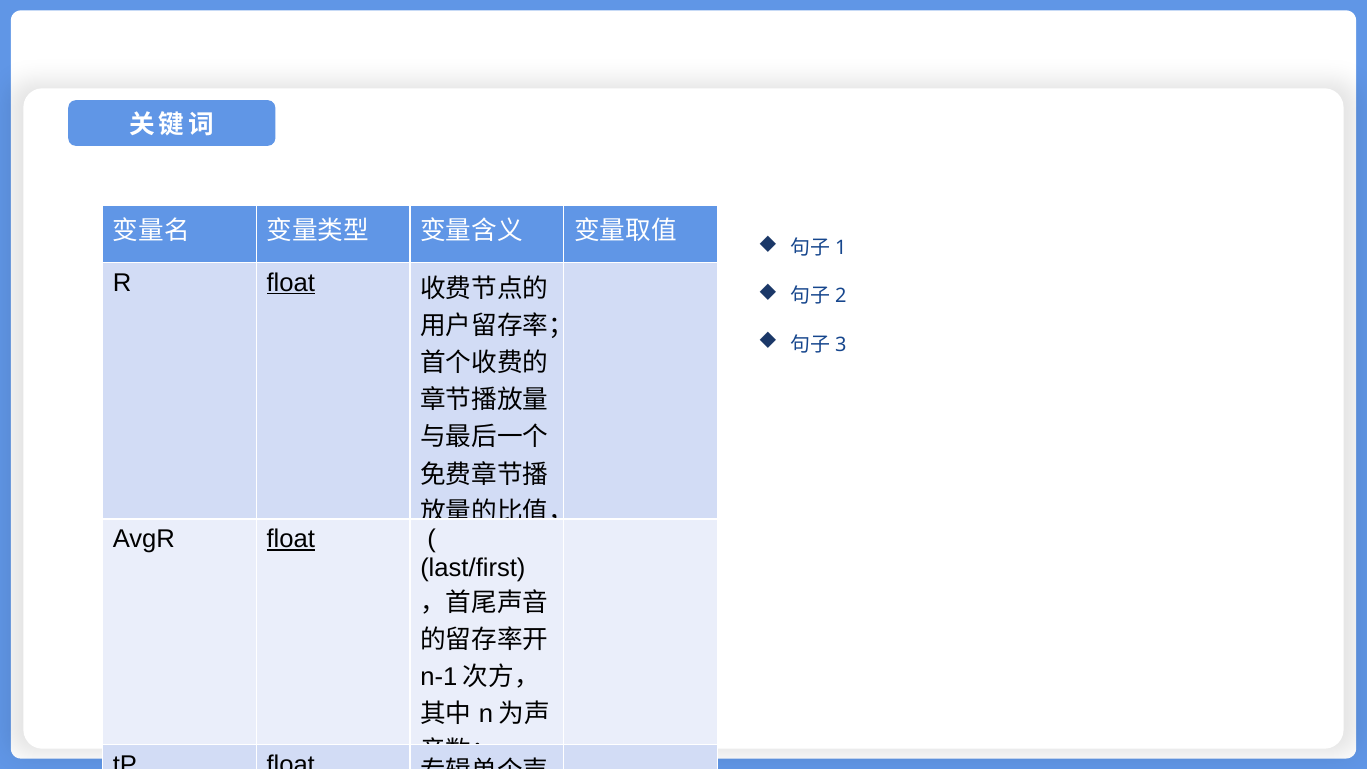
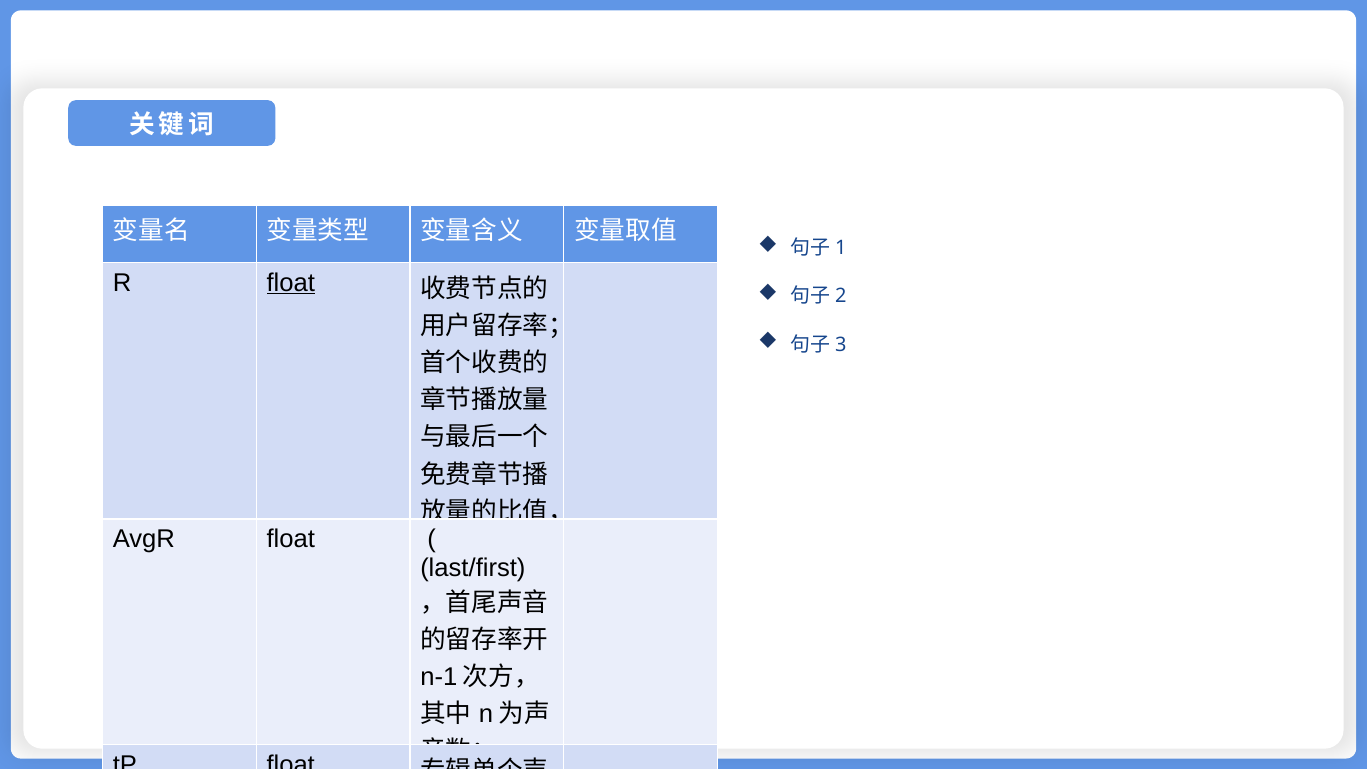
float underline: present -> none (291, 539)
